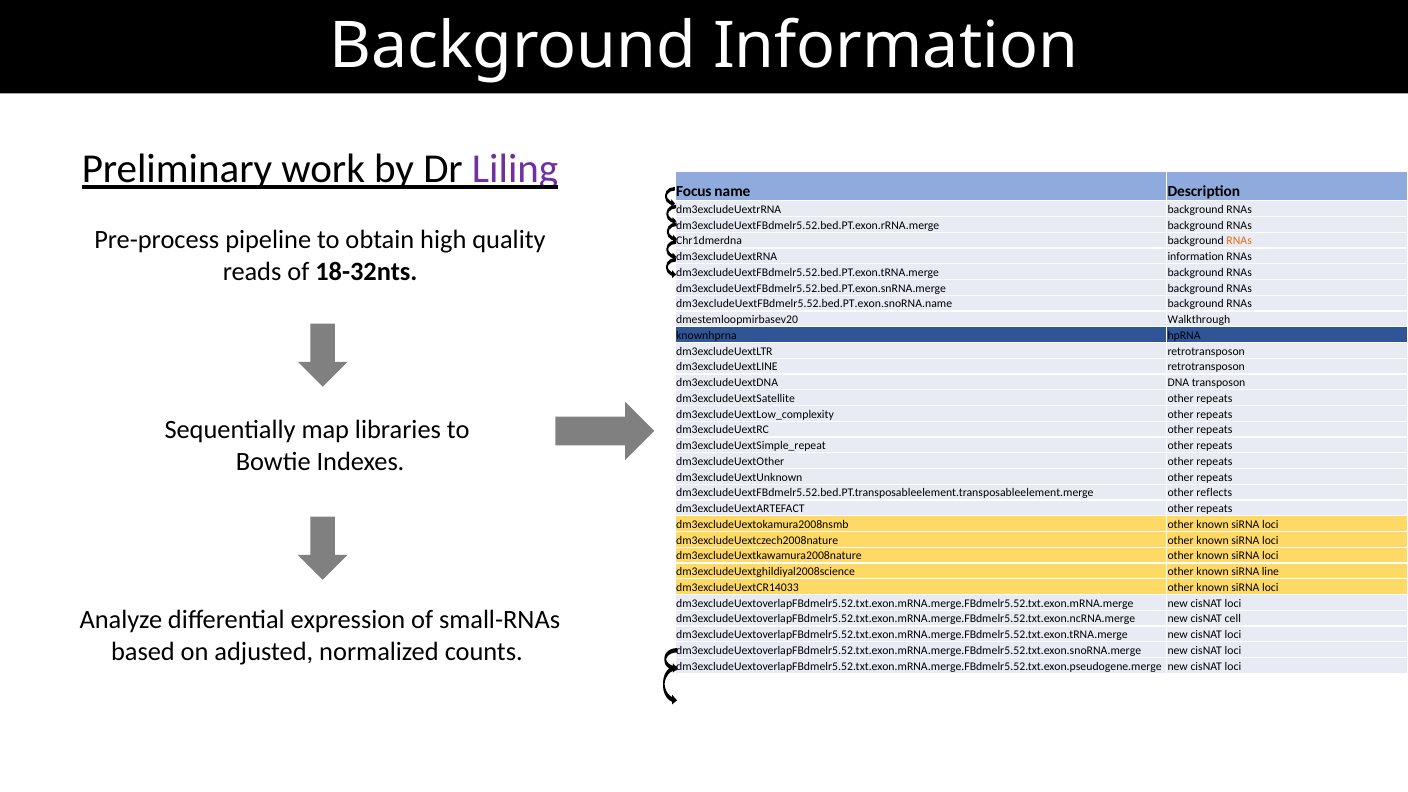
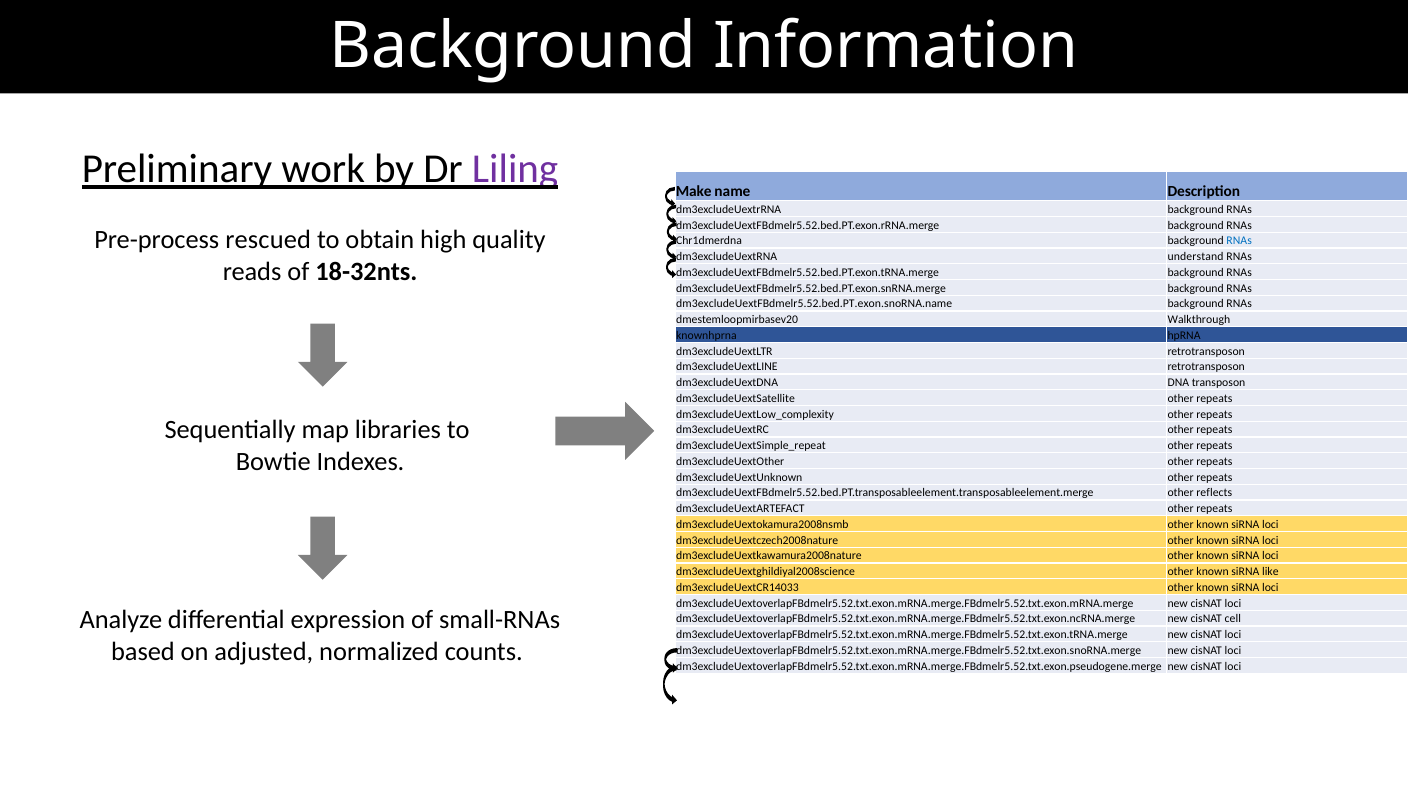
Focus: Focus -> Make (694, 192)
pipeline: pipeline -> rescued (268, 240)
RNAs colour: orange -> blue (1239, 241)
dm3excludeUextRNA information: information -> understand (1196, 257)
line: line -> like (1270, 572)
